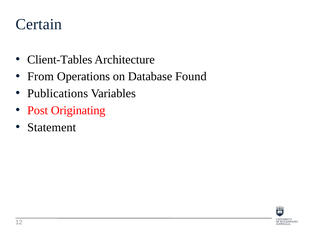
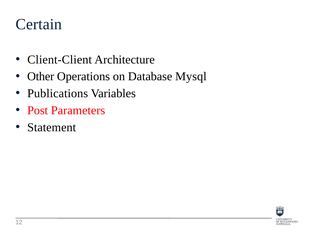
Client-Tables: Client-Tables -> Client-Client (60, 60)
From: From -> Other (41, 77)
Found: Found -> Mysql (191, 77)
Originating: Originating -> Parameters (78, 110)
